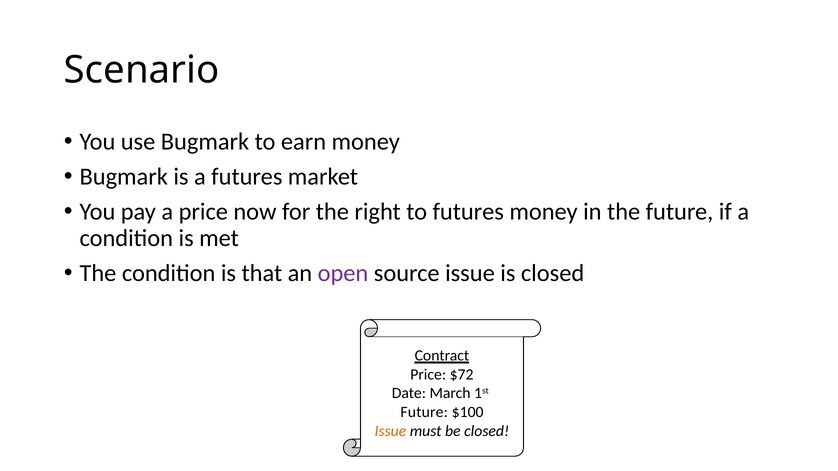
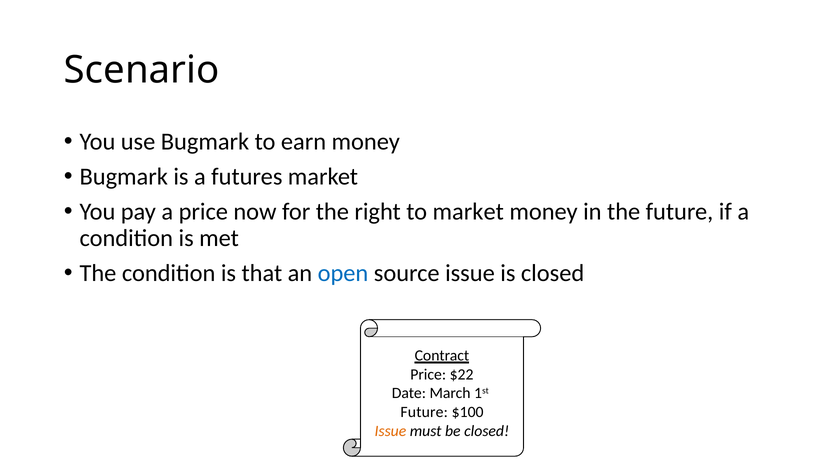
to futures: futures -> market (468, 212)
open colour: purple -> blue (343, 273)
$72: $72 -> $22 (462, 375)
